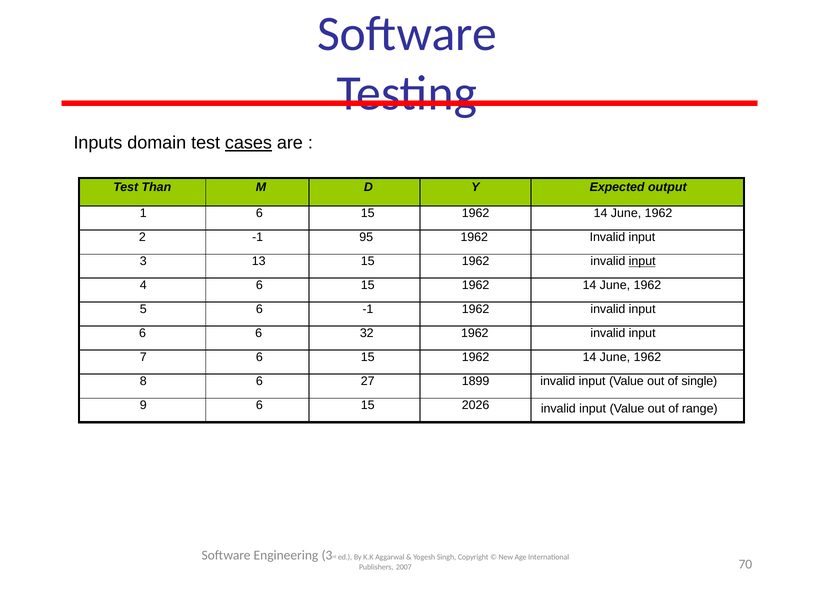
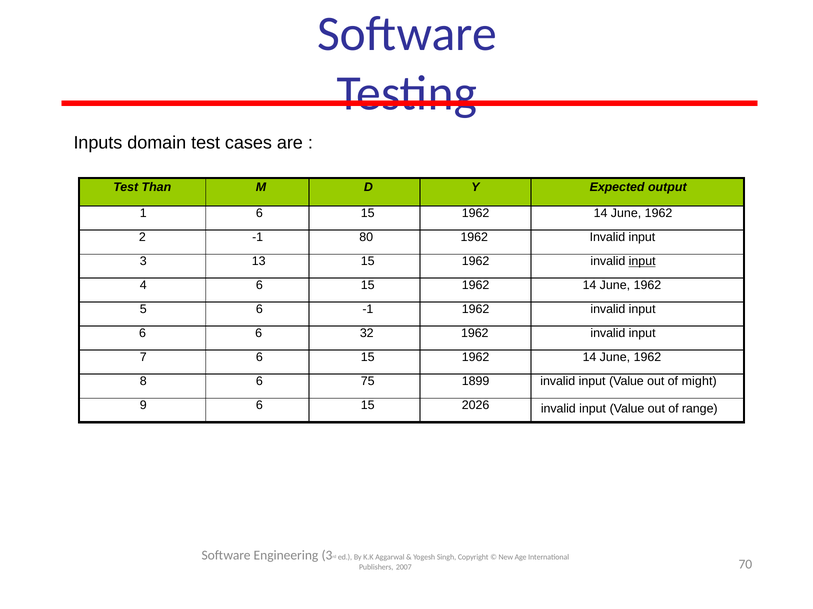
cases underline: present -> none (248, 143)
95: 95 -> 80 (366, 238)
27: 27 -> 75 (368, 382)
single: single -> might (699, 382)
